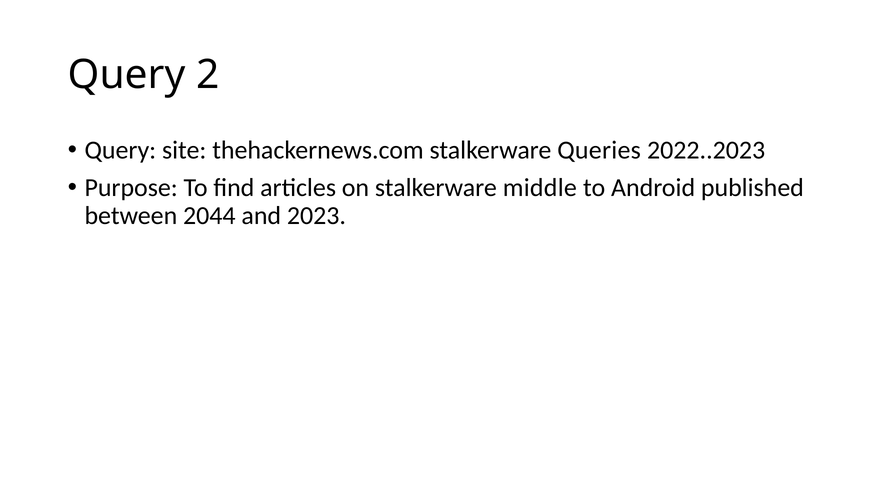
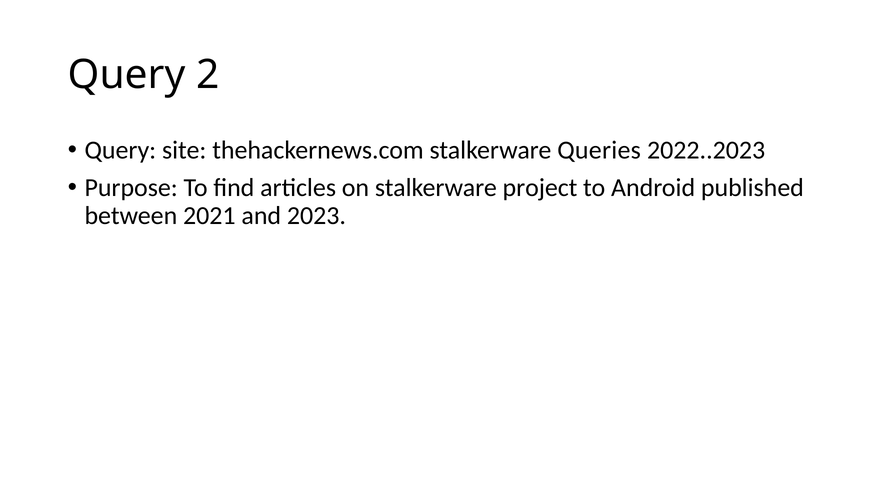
middle: middle -> project (540, 188)
2044: 2044 -> 2021 (209, 216)
